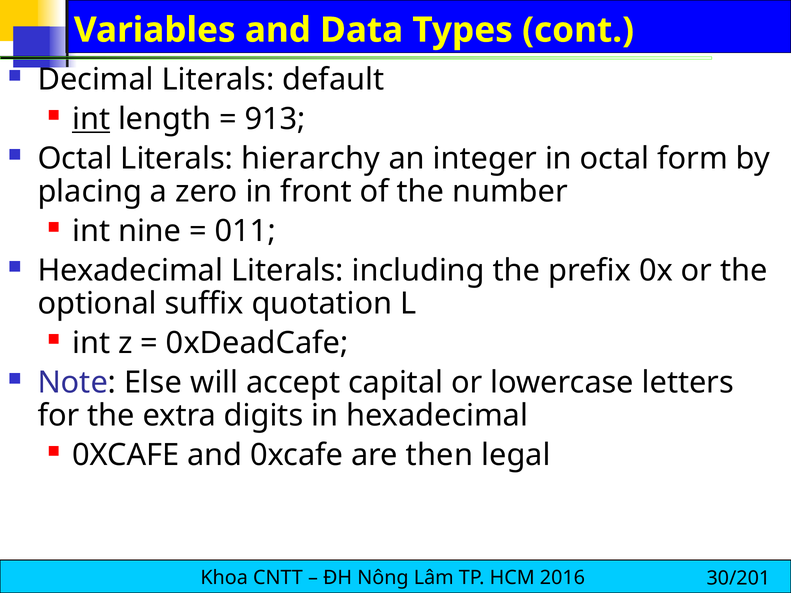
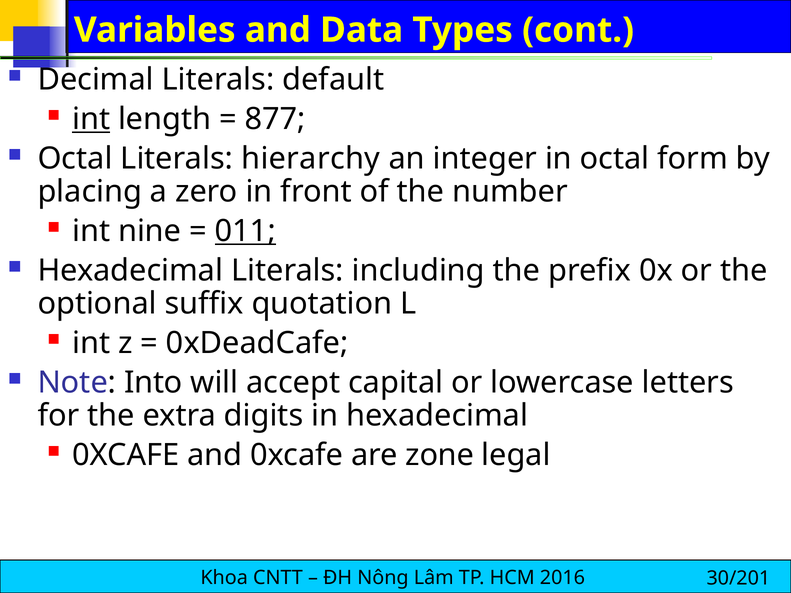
913: 913 -> 877 (275, 119)
011 underline: none -> present (245, 231)
Else: Else -> Into (153, 383)
then: then -> zone (440, 455)
